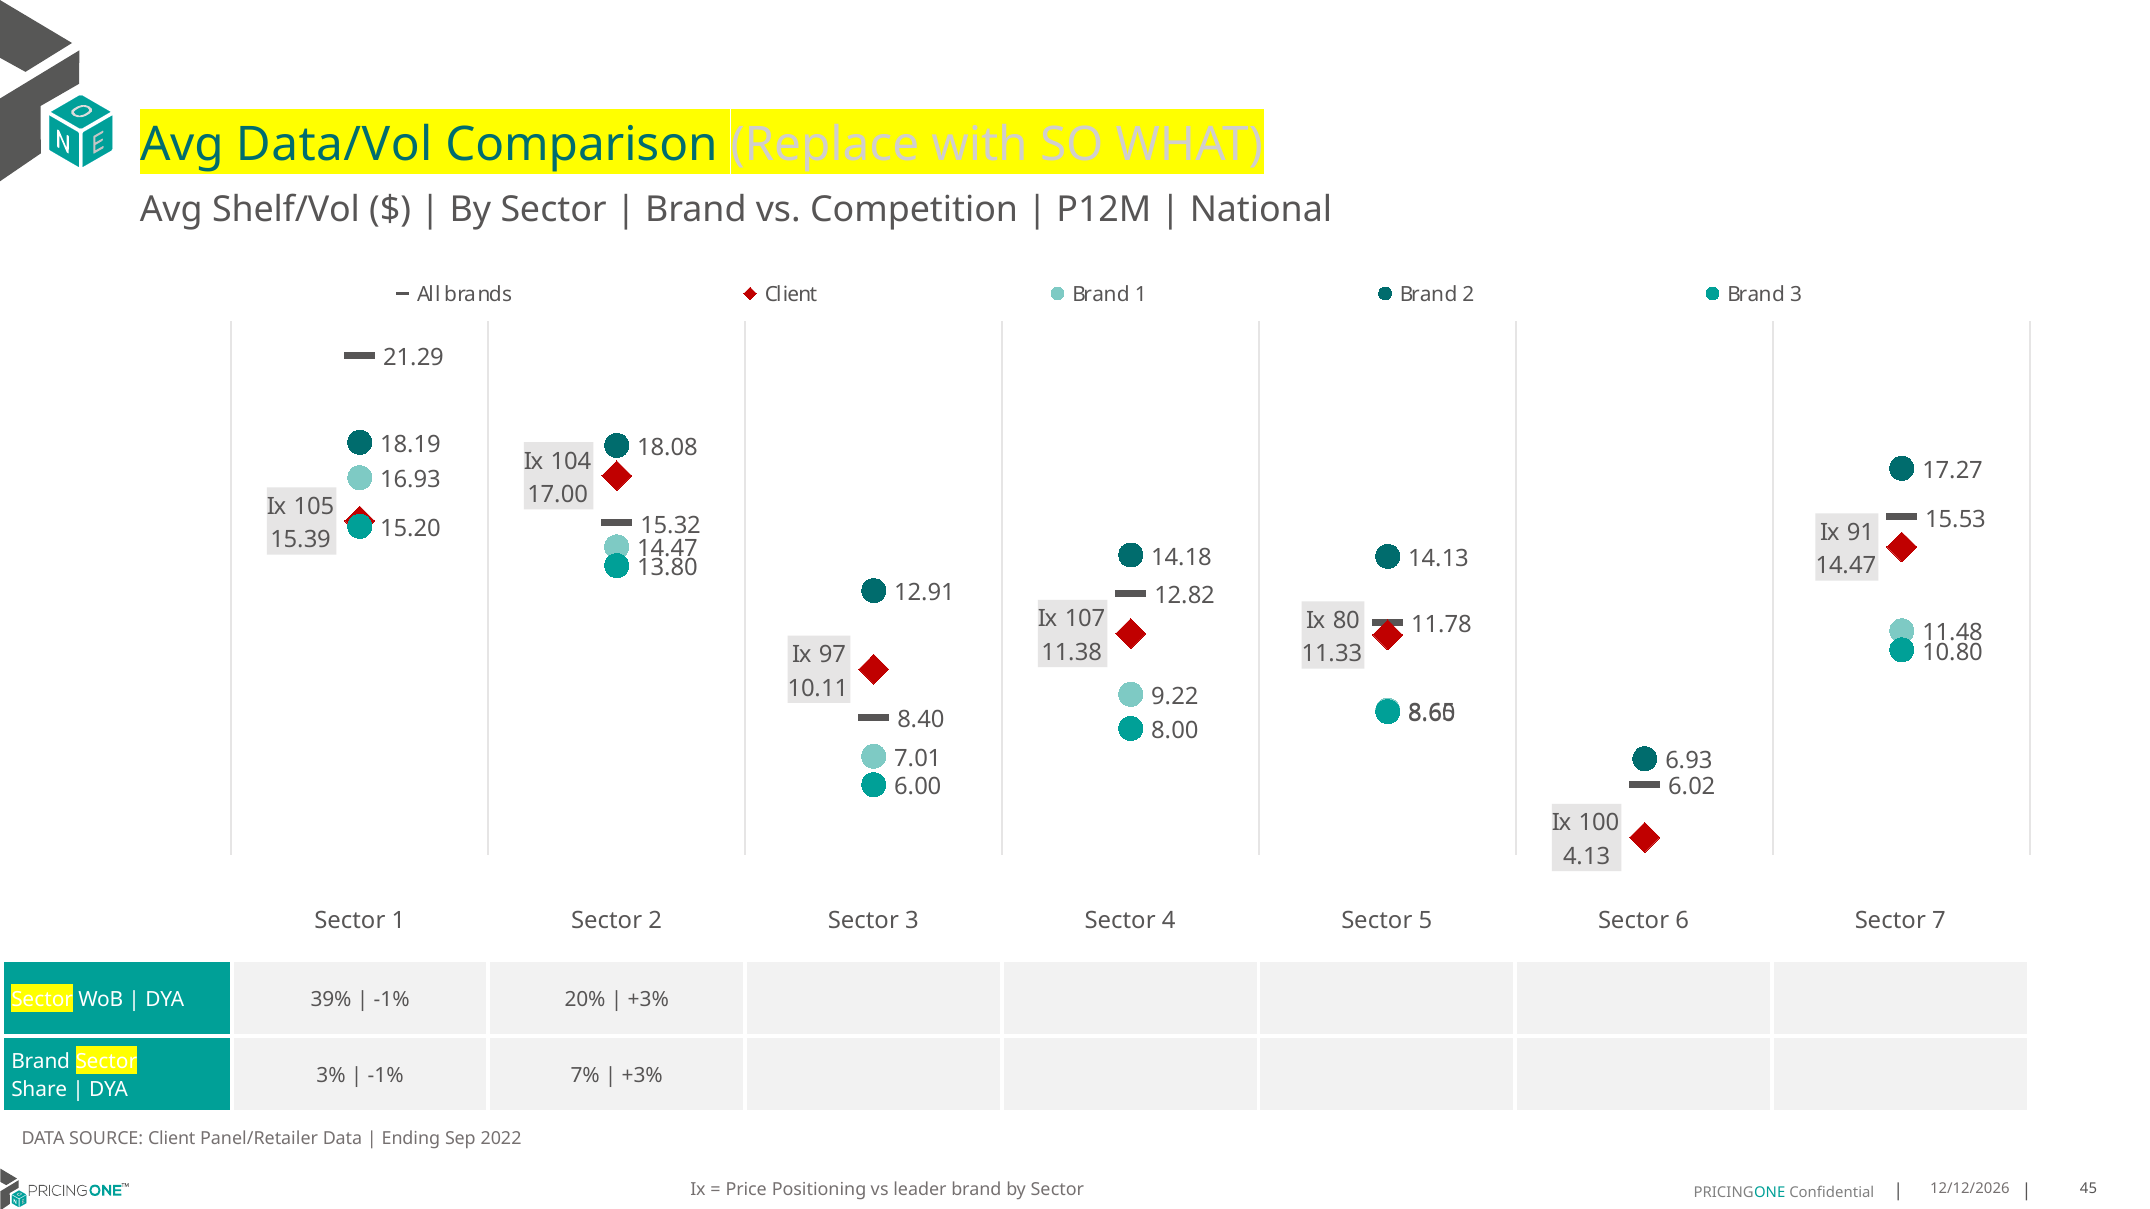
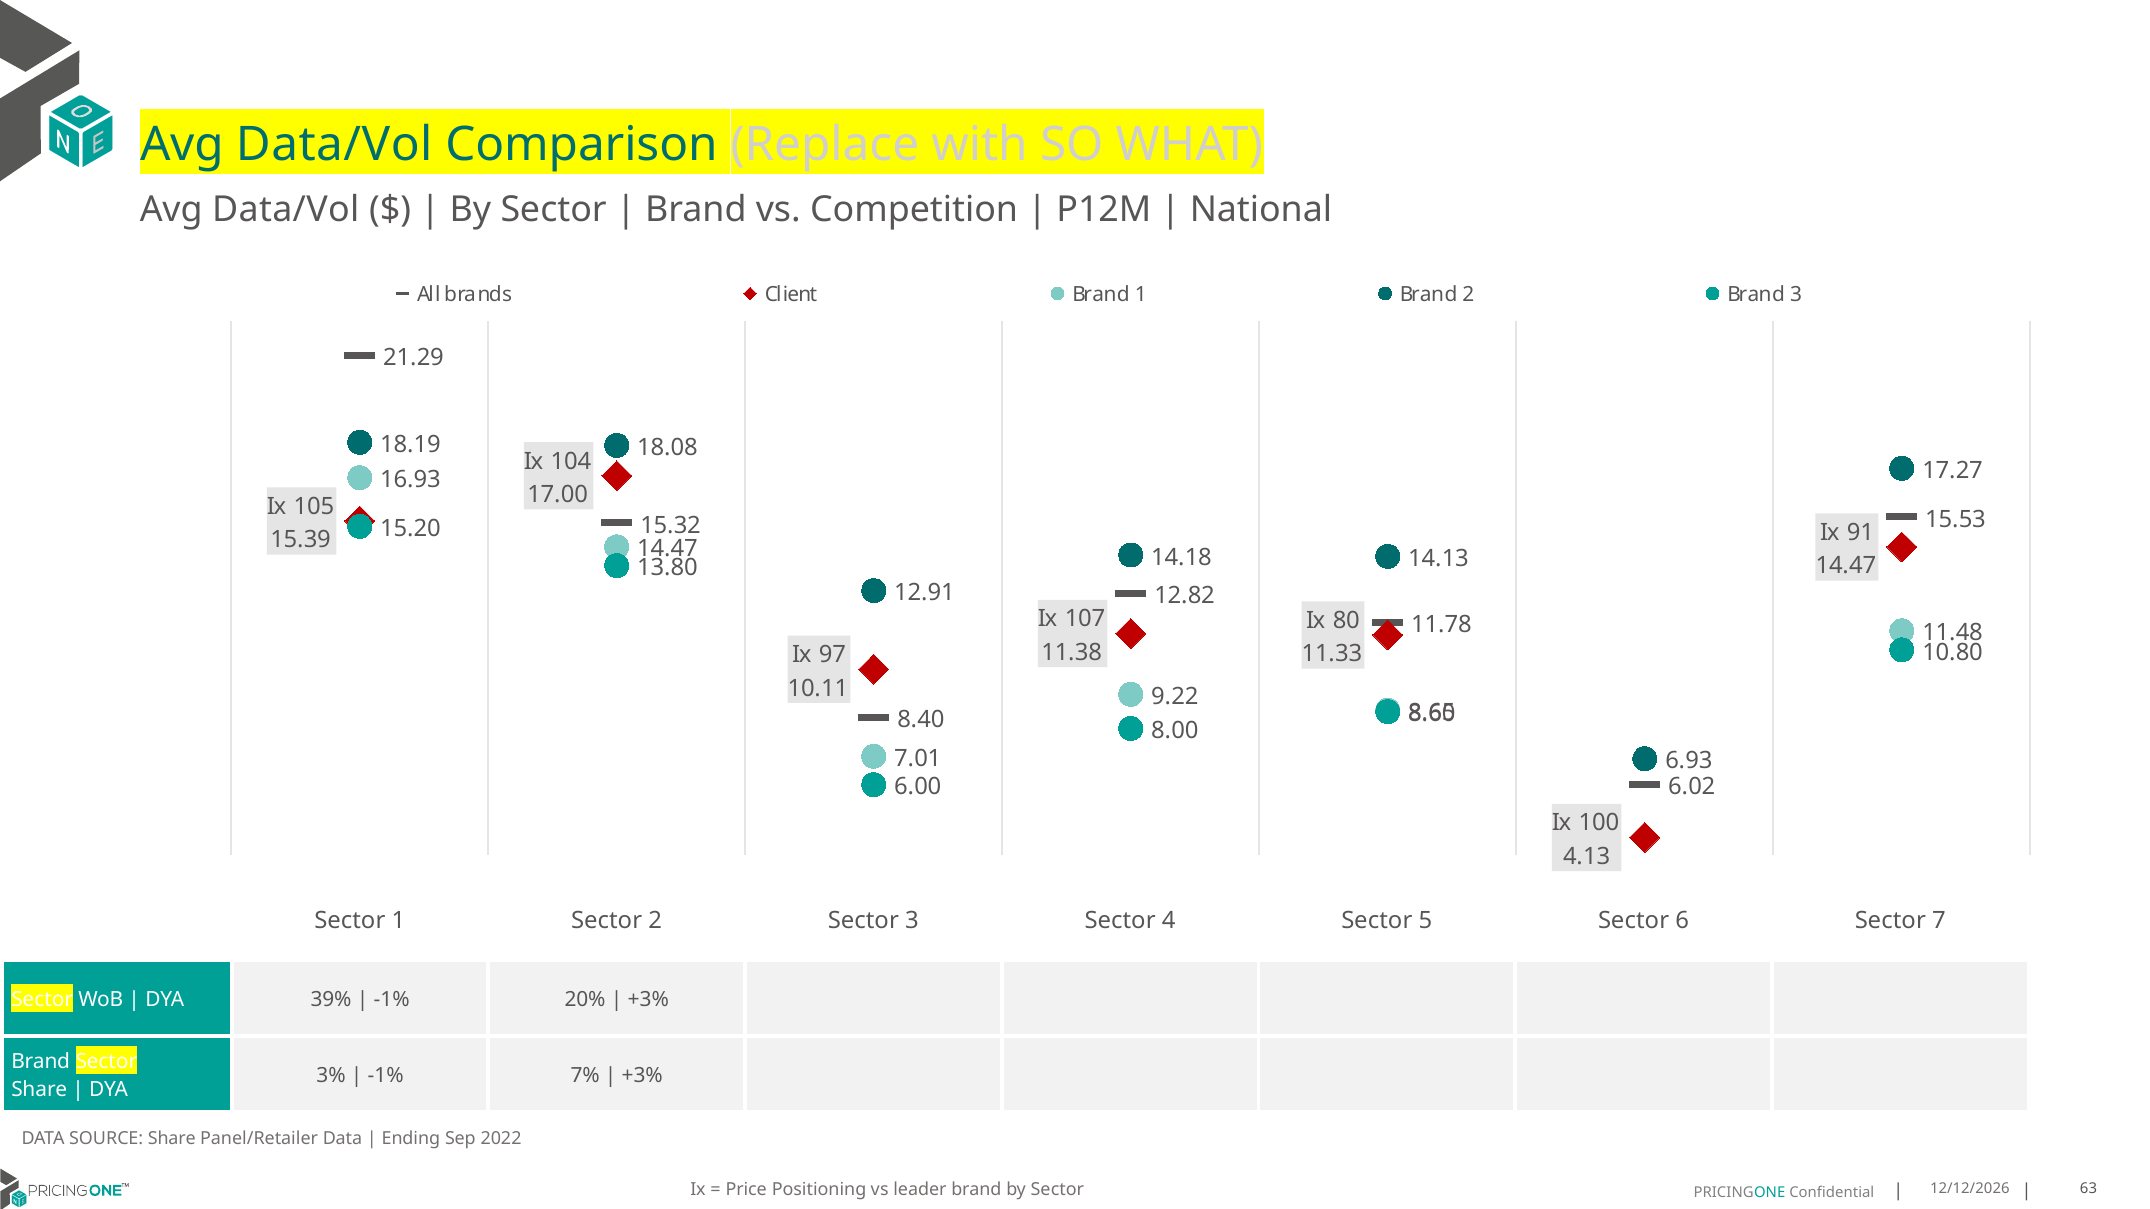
Shelf/Vol: Shelf/Vol -> Data/Vol (286, 210)
SOURCE Client: Client -> Share (172, 1139)
45: 45 -> 63 (2089, 1189)
